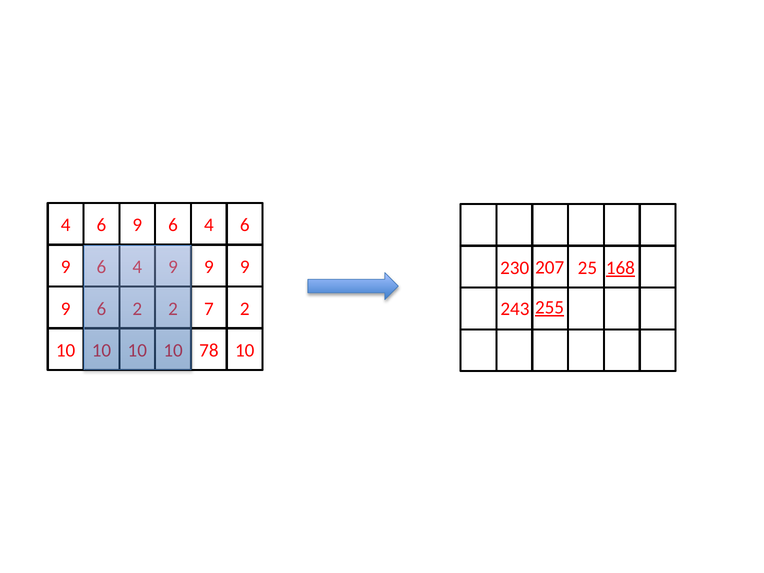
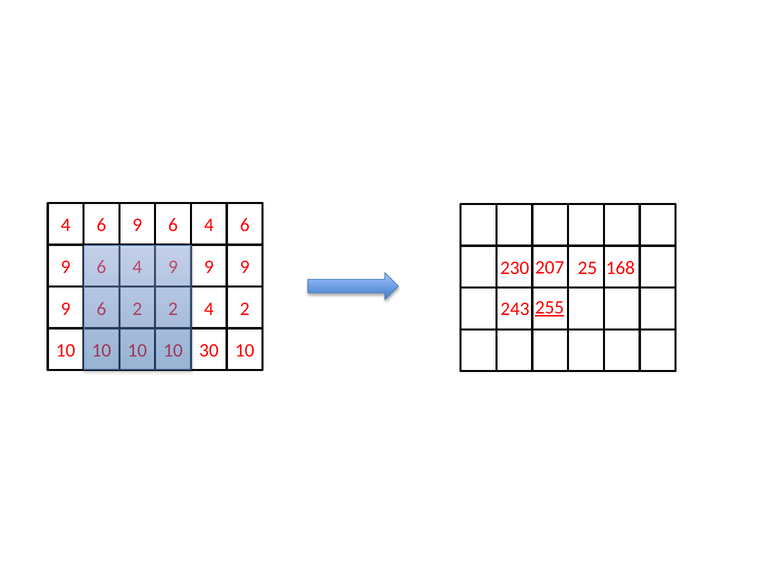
168 underline: present -> none (620, 268)
7: 7 -> 4 (209, 309)
78: 78 -> 30 (209, 350)
